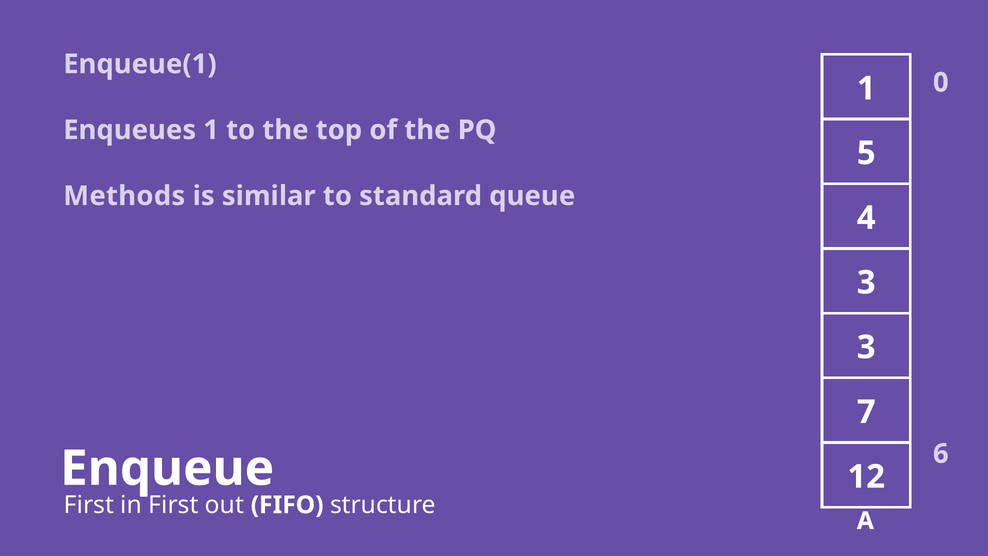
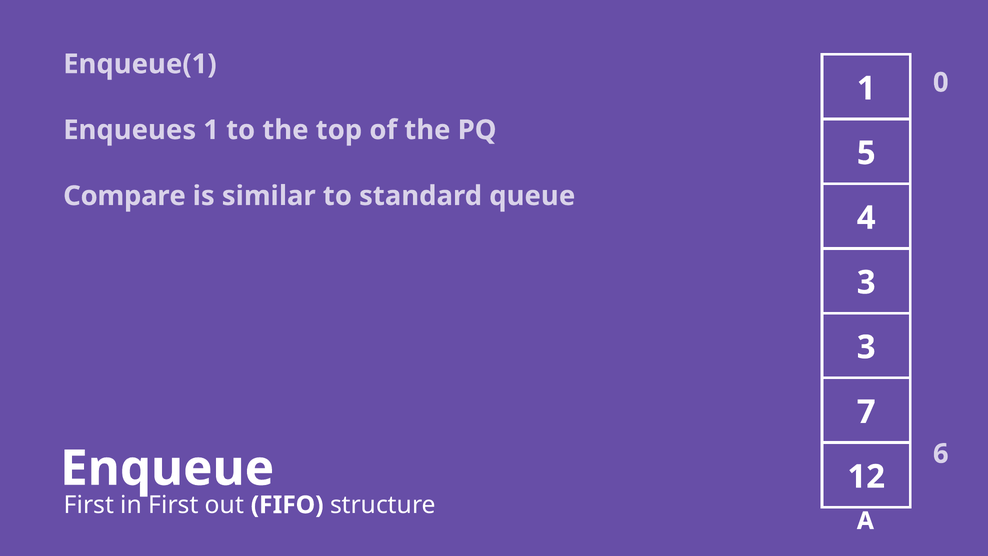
Methods: Methods -> Compare (124, 196)
